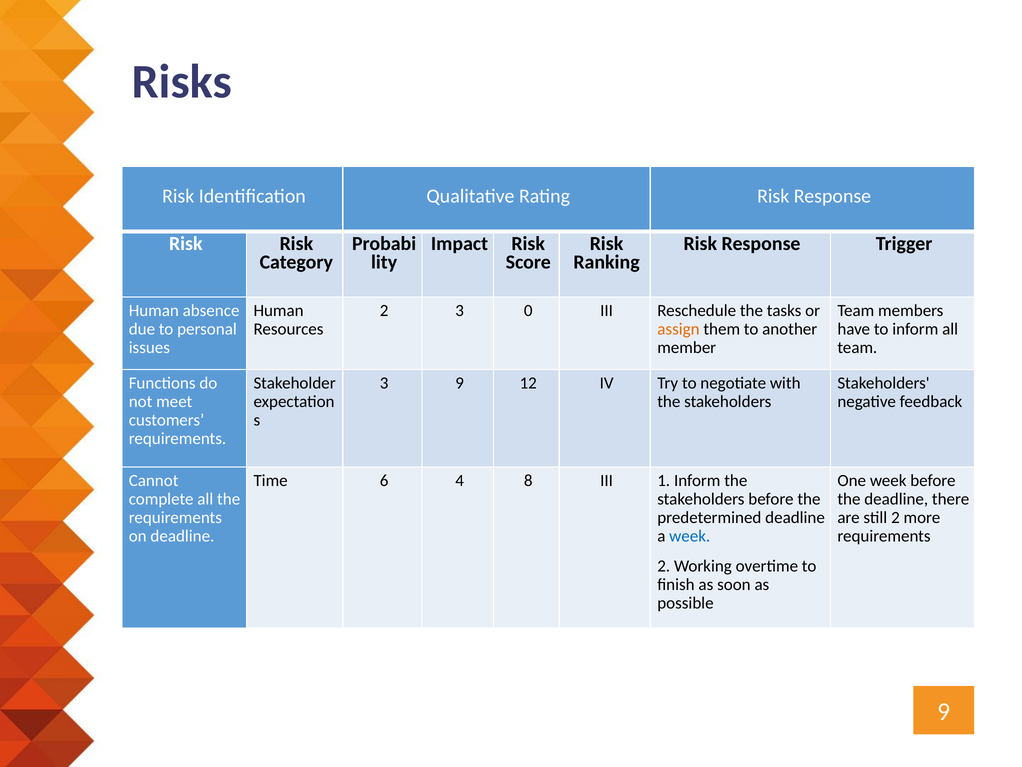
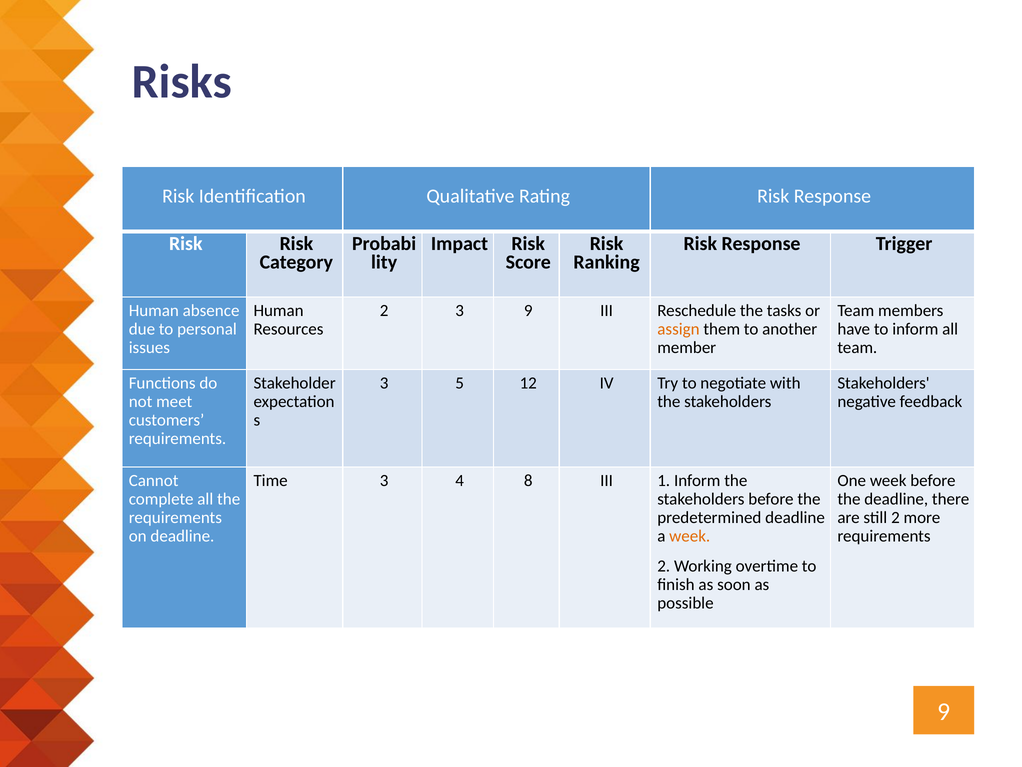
3 0: 0 -> 9 (528, 310)
3 9: 9 -> 5 (460, 383)
Time 6: 6 -> 3 (384, 480)
week colour: blue -> orange (690, 536)
